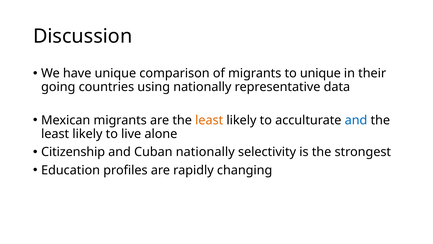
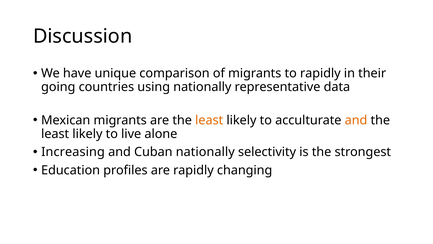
to unique: unique -> rapidly (320, 73)
and colour: blue -> orange (356, 120)
Citizenship: Citizenship -> Increasing (73, 152)
